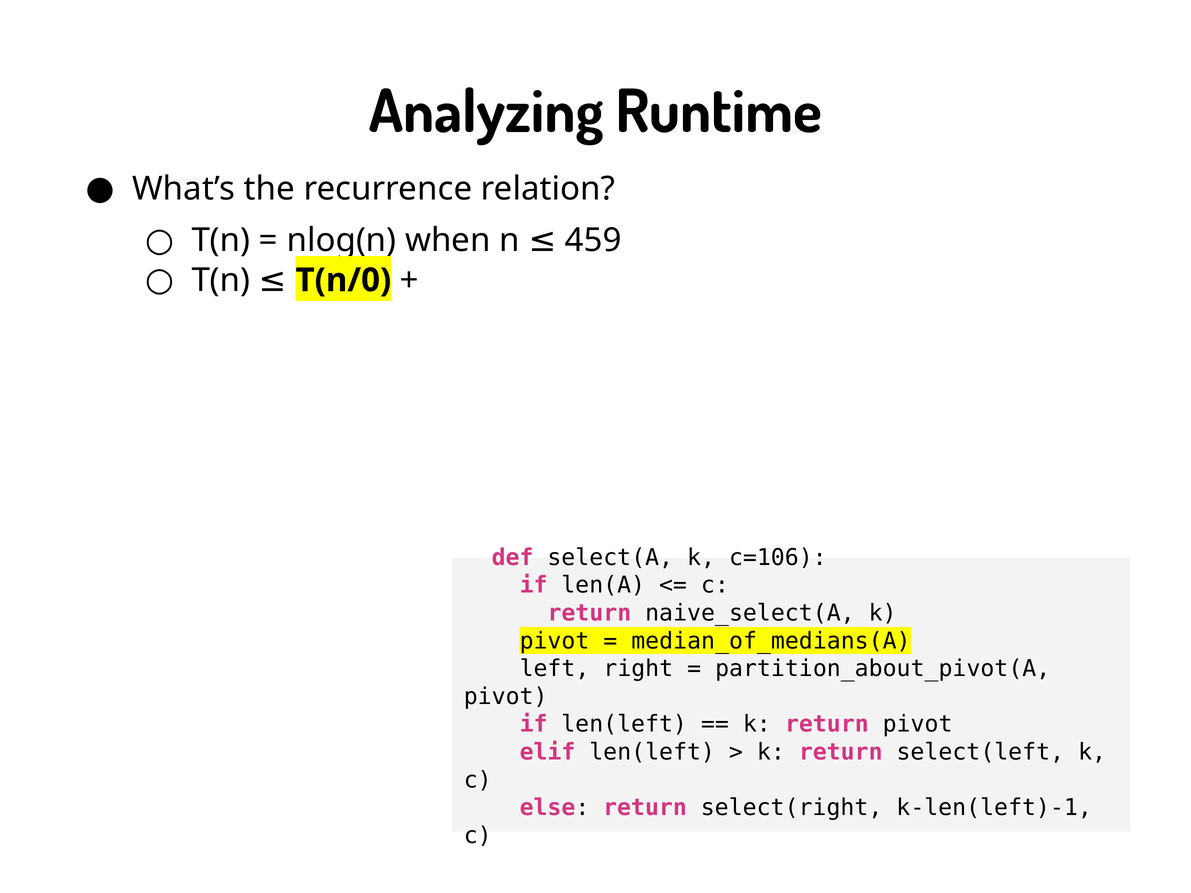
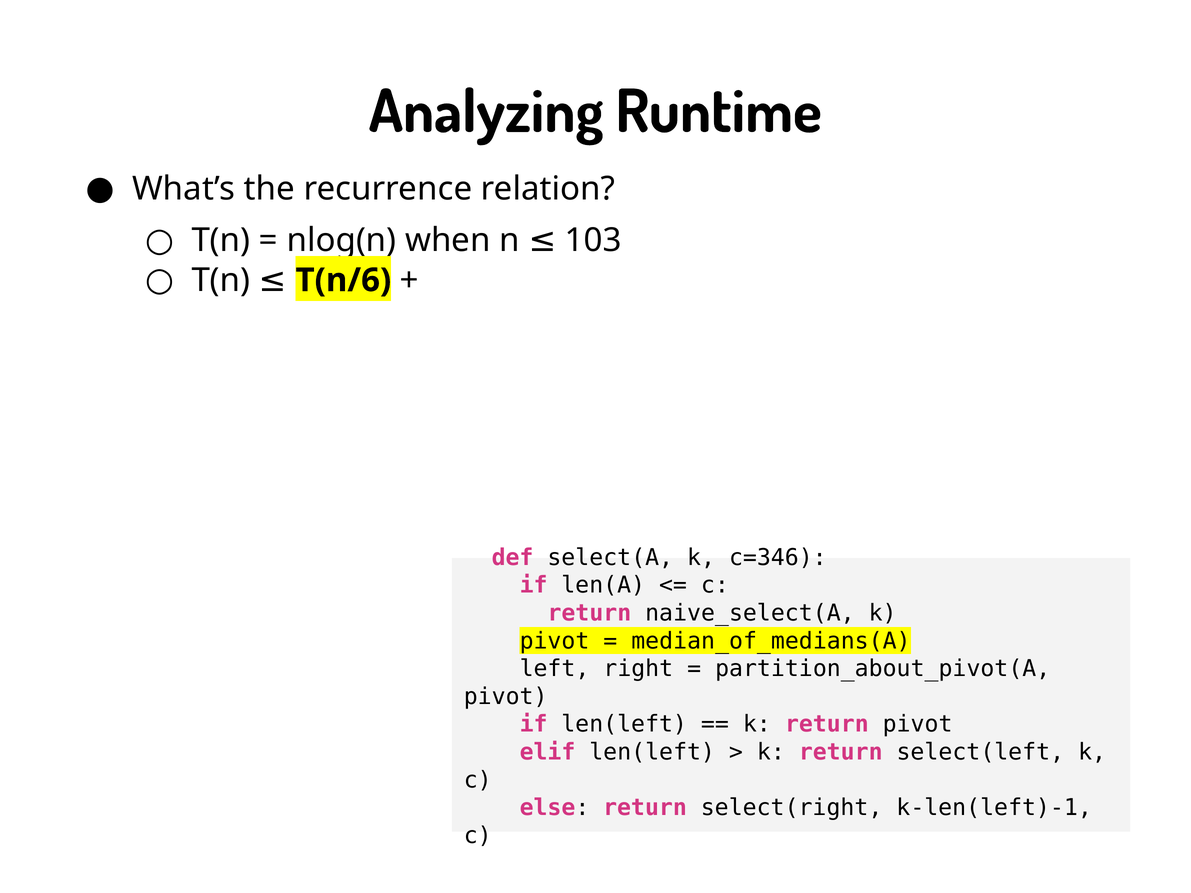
459: 459 -> 103 (593, 241)
T(n/0: T(n/0 -> T(n/6 (343, 280)
c=106: c=106 -> c=346 (778, 558)
